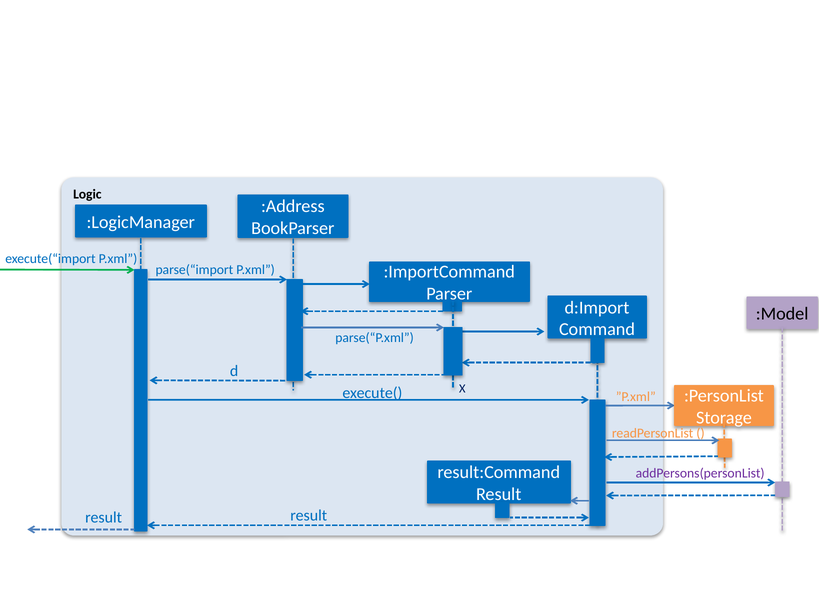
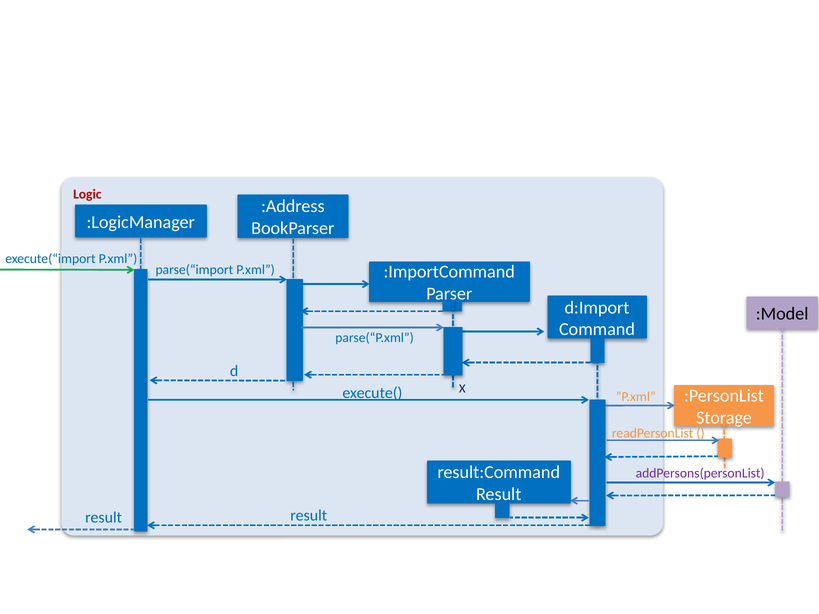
Logic colour: black -> red (87, 194)
